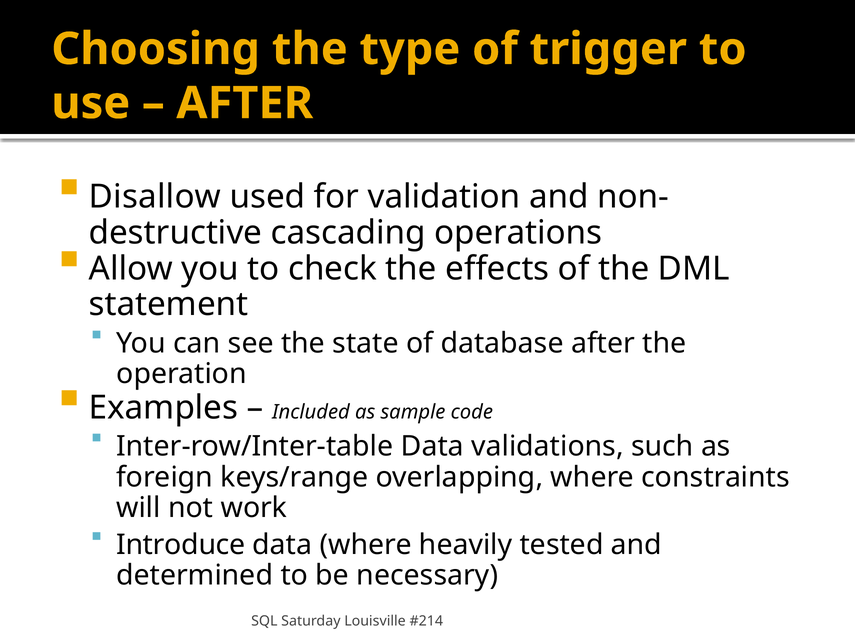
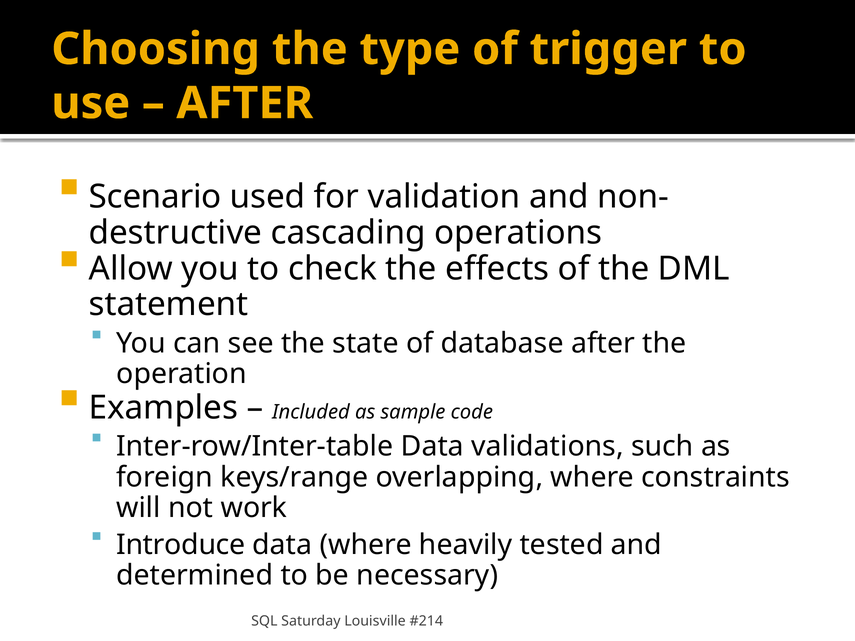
Disallow: Disallow -> Scenario (155, 197)
